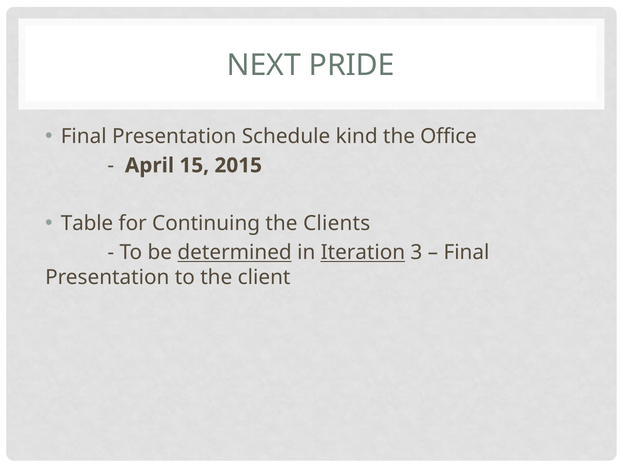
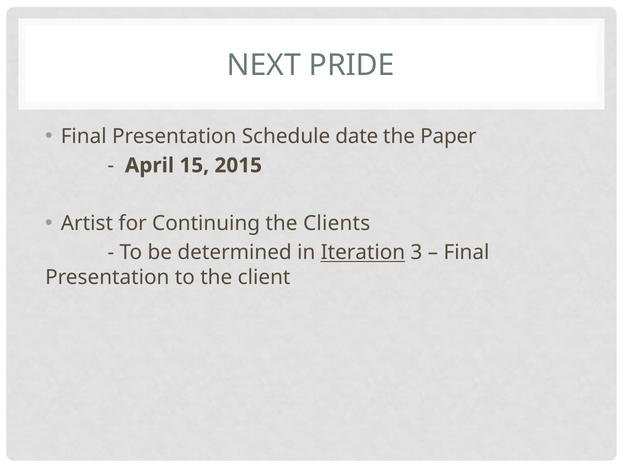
kind: kind -> date (357, 136)
Office: Office -> Paper (448, 136)
Table: Table -> Artist (87, 224)
determined underline: present -> none (235, 253)
